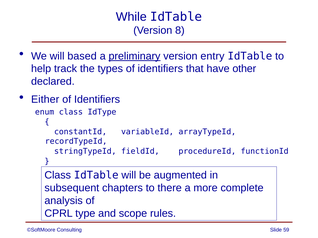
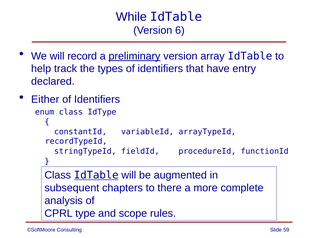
8: 8 -> 6 (180, 30)
based: based -> record (82, 56)
entry: entry -> array (213, 56)
other: other -> entry (244, 69)
IdTable underline: none -> present (96, 176)
